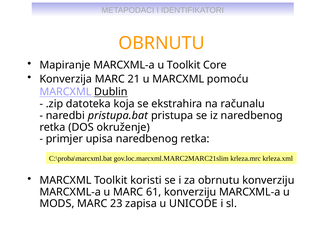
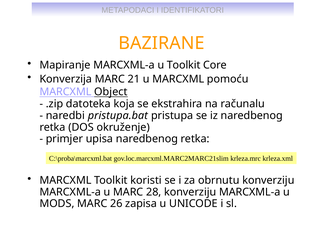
OBRNUTU: OBRNUTU -> BAZIRANE (161, 43)
Dublin: Dublin -> Object (111, 92)
61: 61 -> 28 (154, 191)
23: 23 -> 26 (116, 203)
